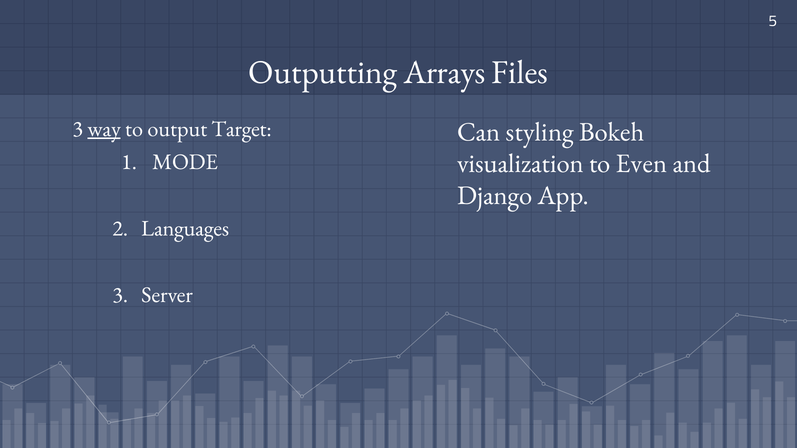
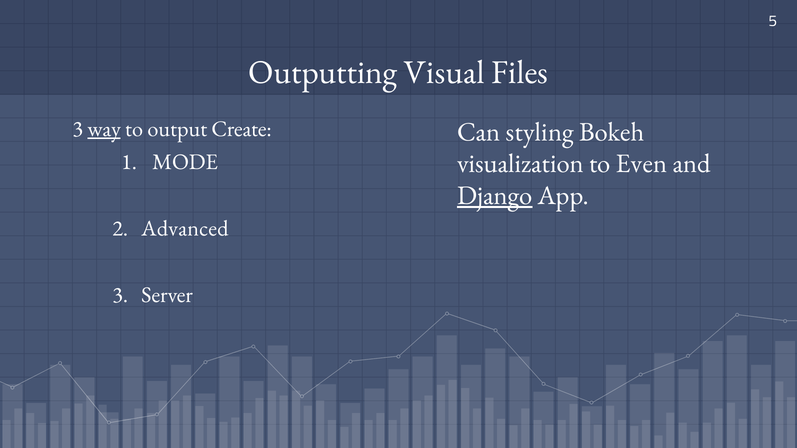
Arrays: Arrays -> Visual (444, 72)
Target: Target -> Create (242, 129)
Django underline: none -> present (495, 196)
Languages: Languages -> Advanced (185, 229)
